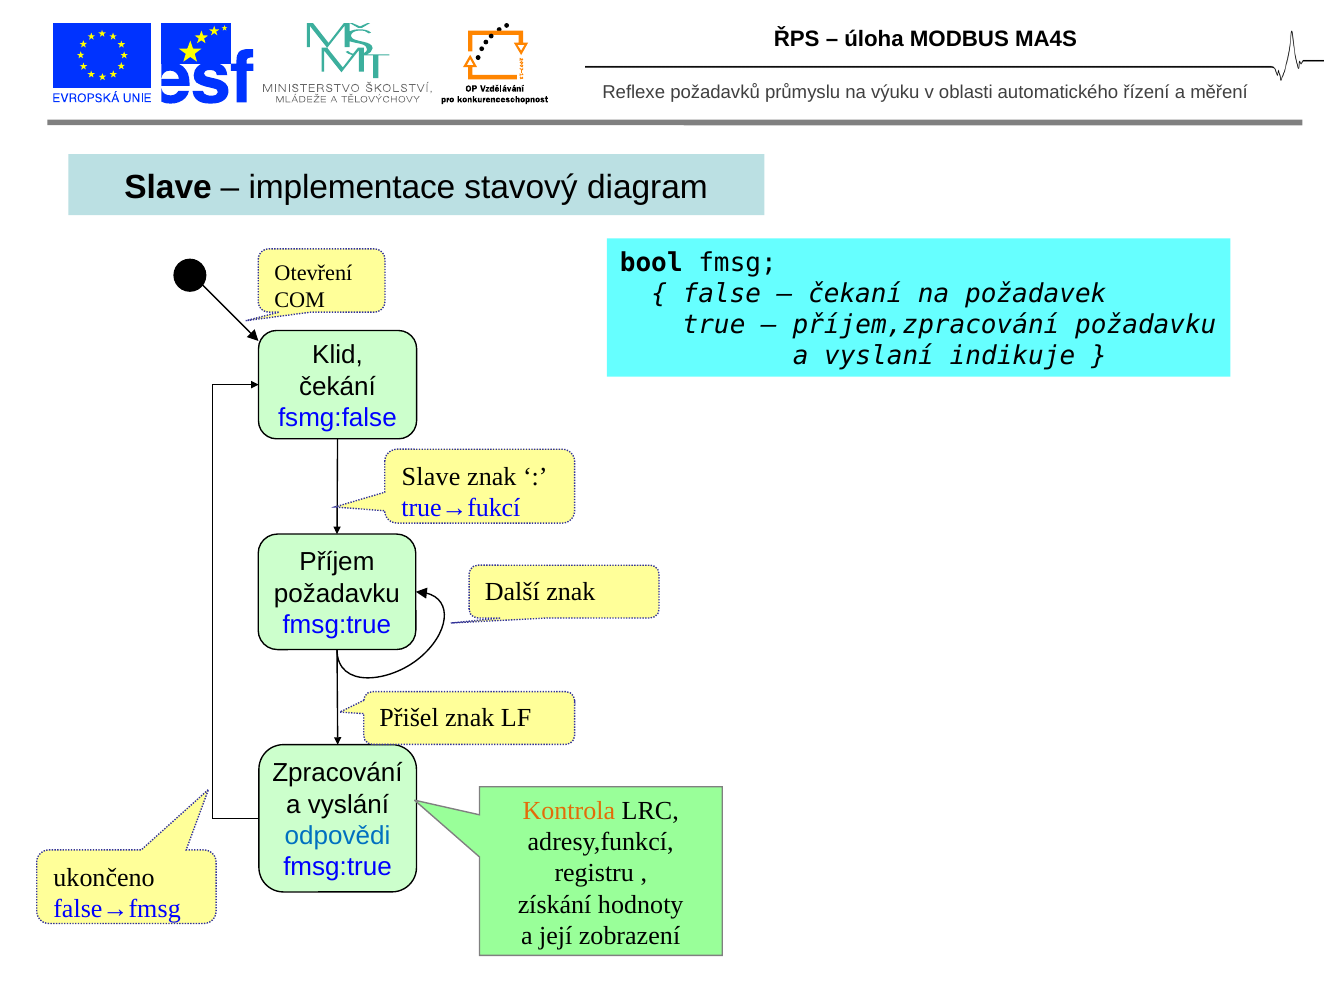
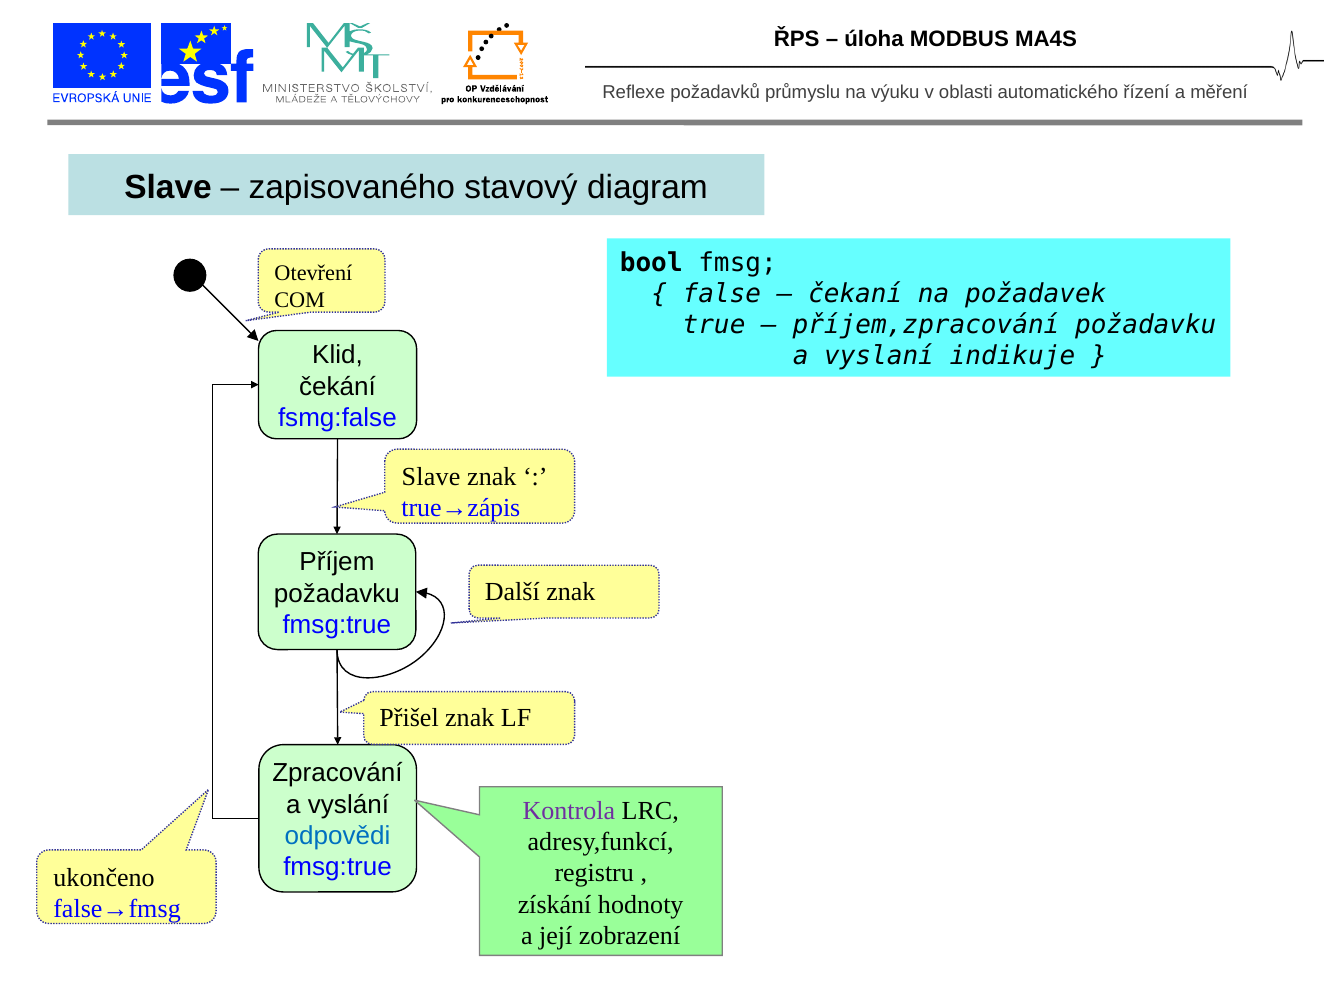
implementace: implementace -> zapisovaného (352, 187)
true→fukcí: true→fukcí -> true→zápis (461, 508)
Kontrola colour: orange -> purple (569, 811)
